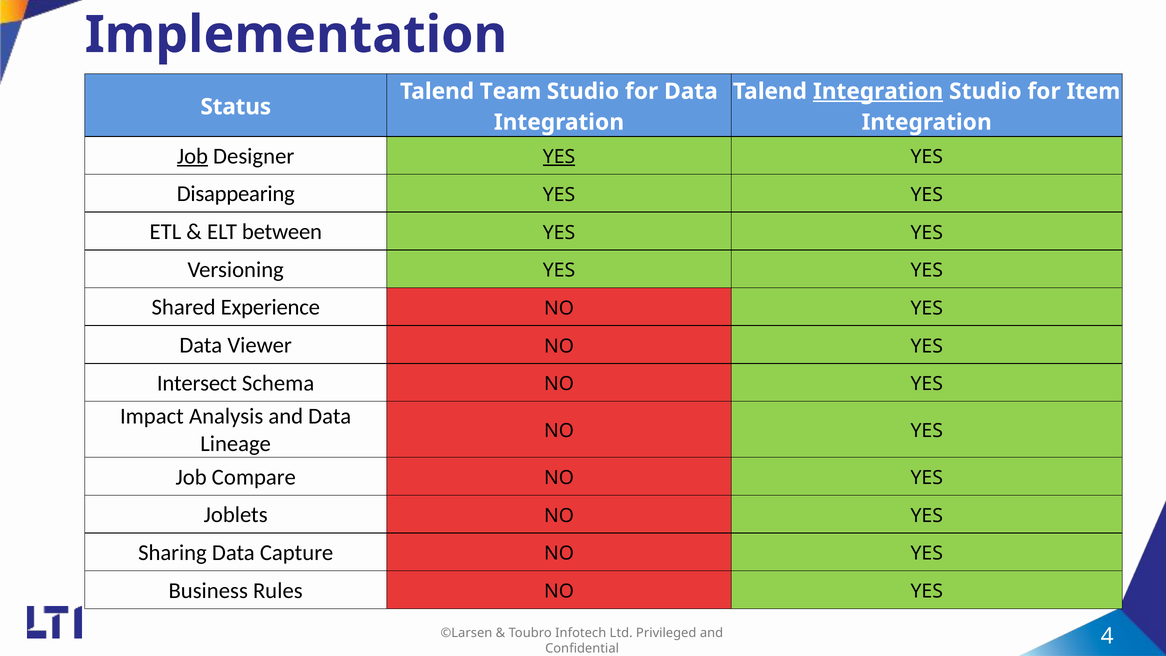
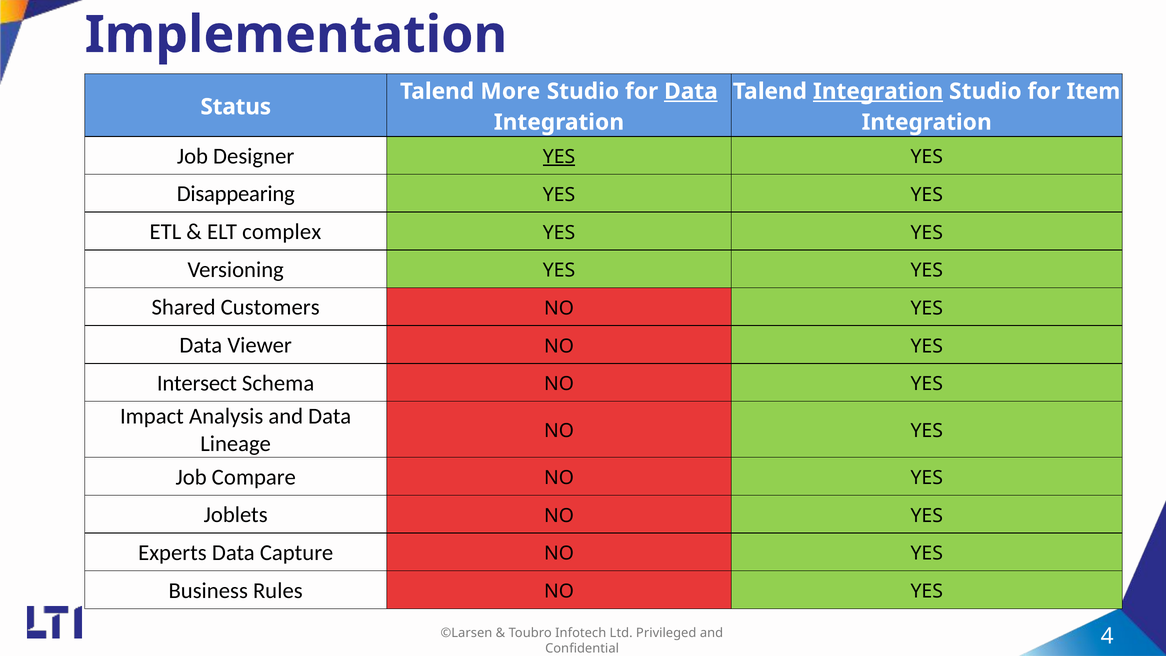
Team: Team -> More (510, 91)
Data underline: none -> present (691, 91)
Job underline: present -> none (192, 156)
between: between -> complex (282, 232)
Experience: Experience -> Customers (270, 307)
Sharing: Sharing -> Experts (172, 553)
